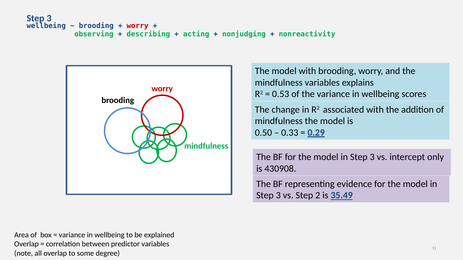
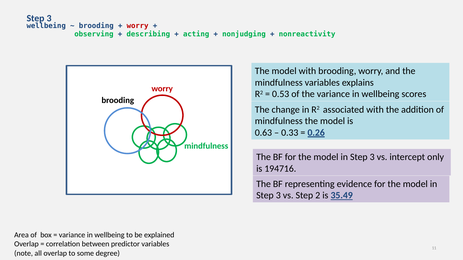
0.50: 0.50 -> 0.63 (263, 133)
0.29: 0.29 -> 0.26 (316, 133)
430908: 430908 -> 194716 (280, 169)
